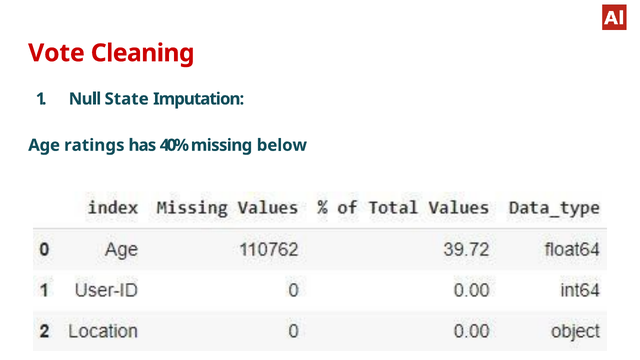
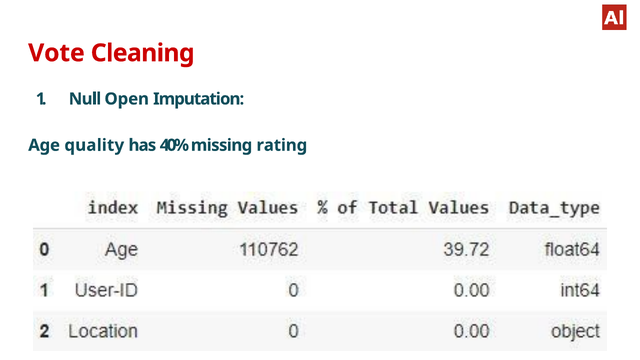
State: State -> Open (127, 99)
ratings: ratings -> quality (94, 145)
below: below -> rating (282, 145)
